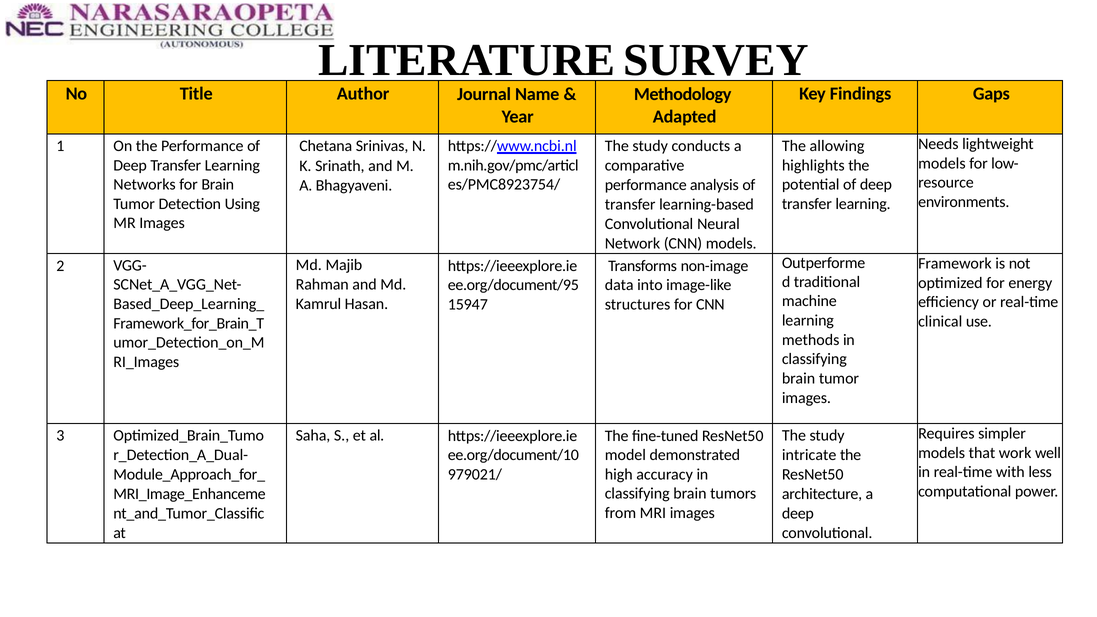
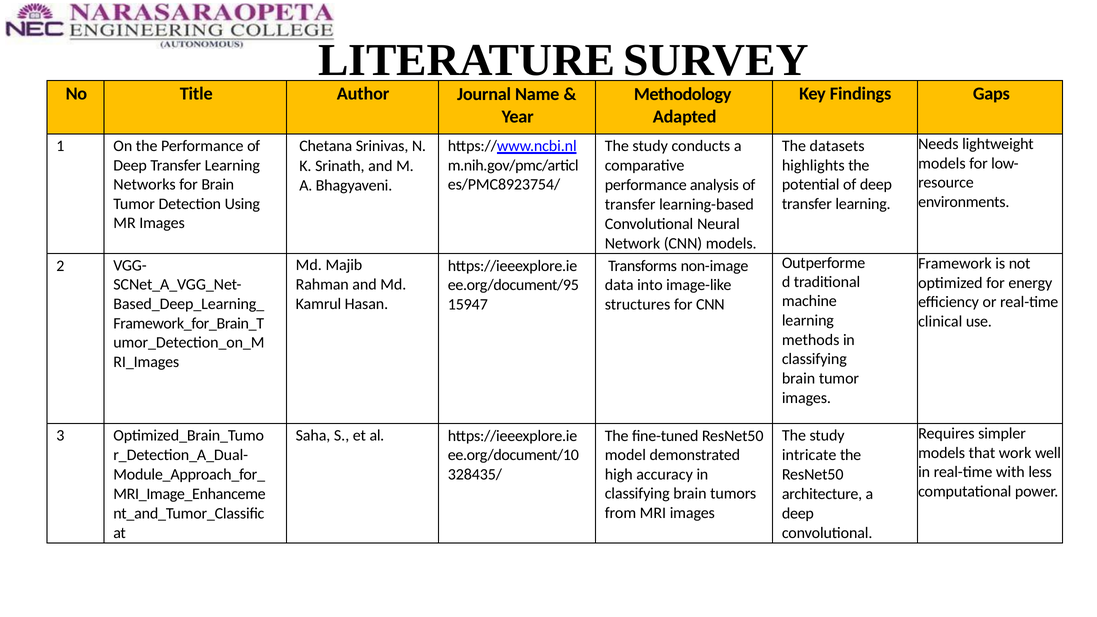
allowing: allowing -> datasets (837, 146)
979021/: 979021/ -> 328435/ (475, 474)
